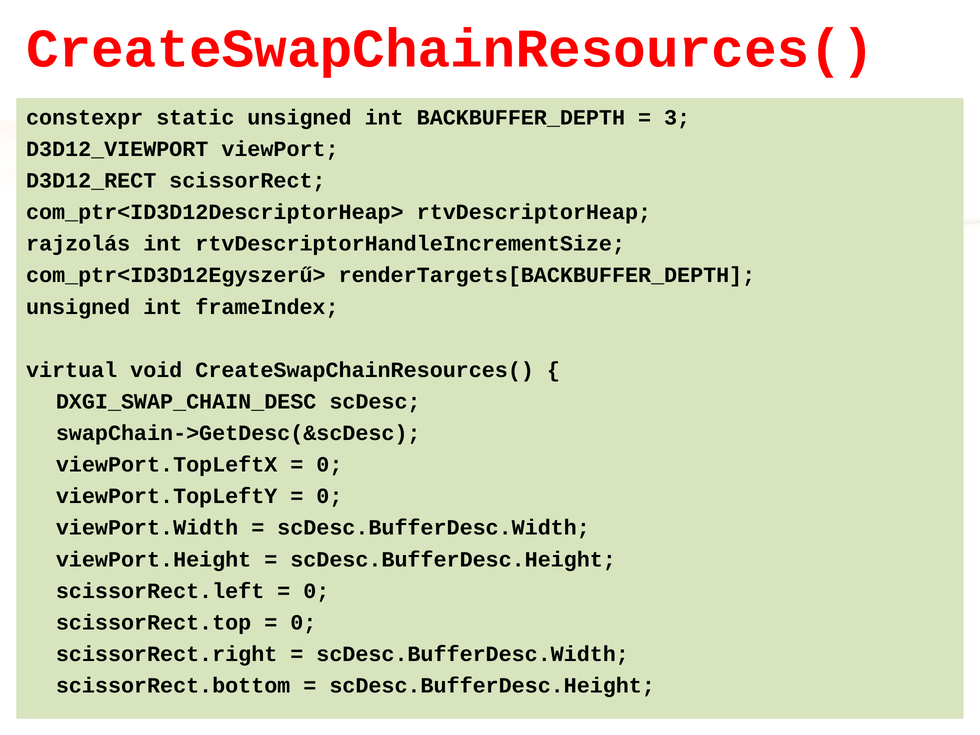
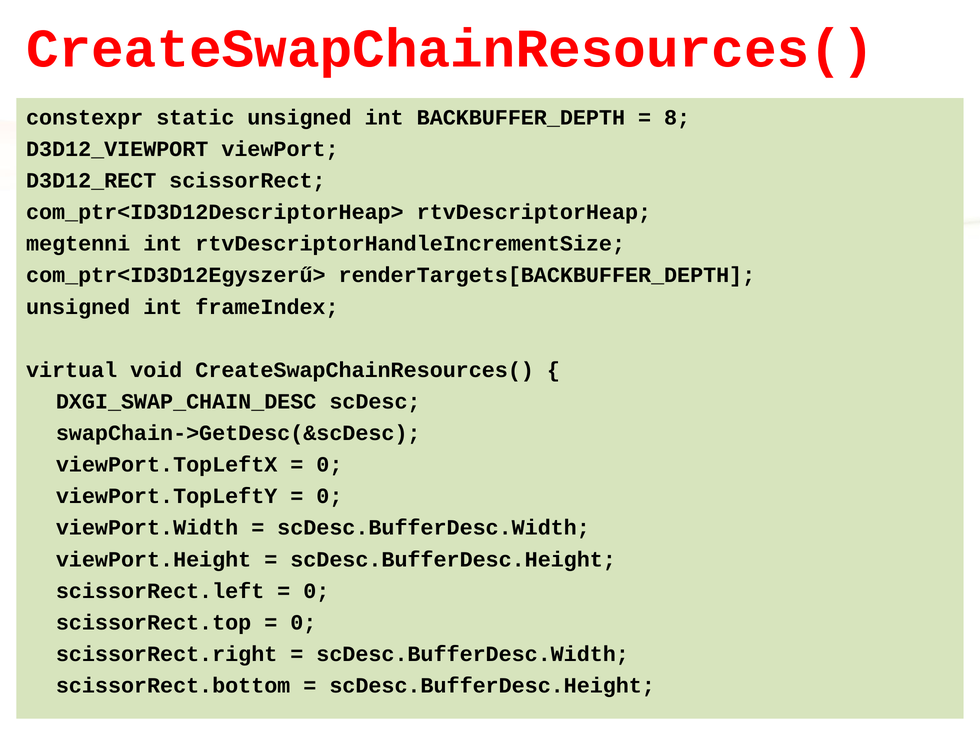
3: 3 -> 8 (677, 117)
rajzolás: rajzolás -> megtenni (78, 244)
